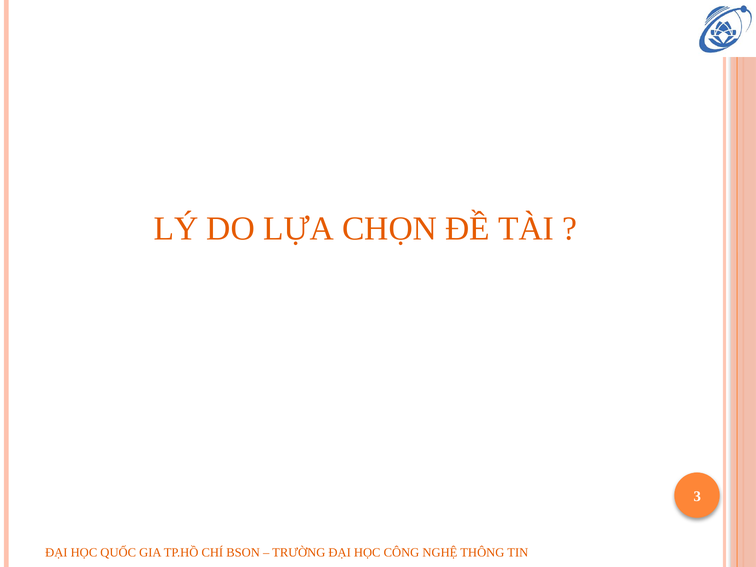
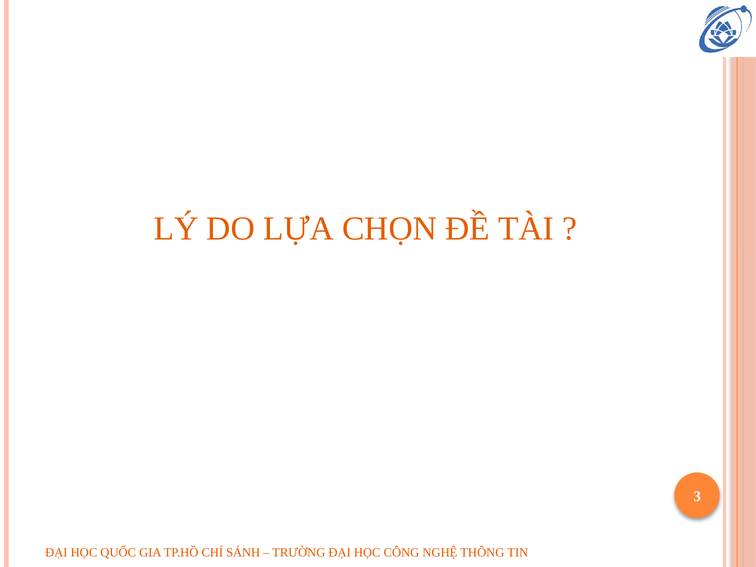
BSON: BSON -> SÁNH (243, 553)
